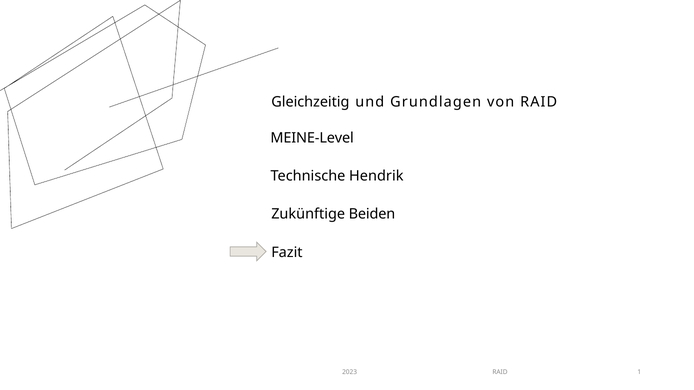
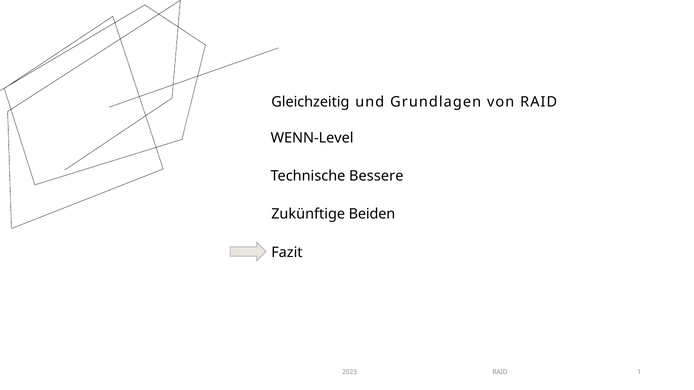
MEINE-Level: MEINE-Level -> WENN-Level (312, 138)
Hendrik: Hendrik -> Bessere (376, 176)
